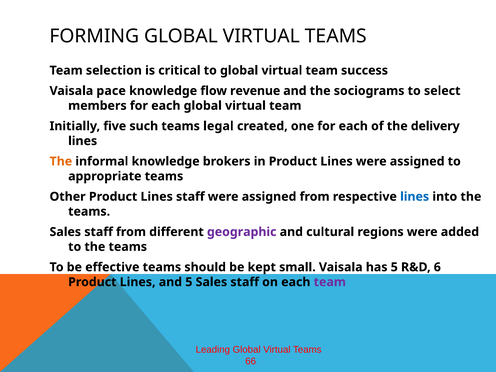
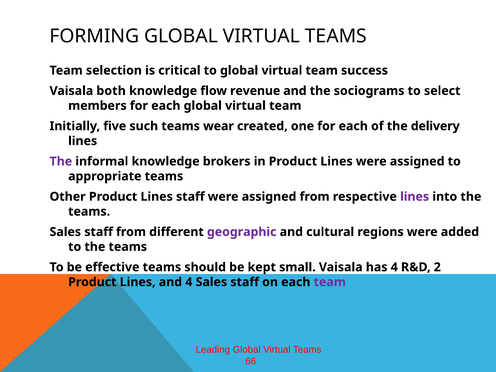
pace: pace -> both (111, 91)
legal: legal -> wear (219, 126)
The colour: orange -> purple (61, 161)
lines colour: blue -> purple (415, 197)
has 5: 5 -> 4 (394, 267)
6: 6 -> 2 (437, 267)
and 5: 5 -> 4 (189, 282)
